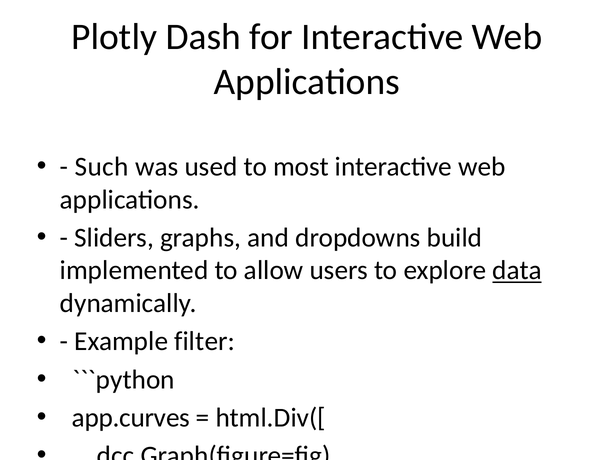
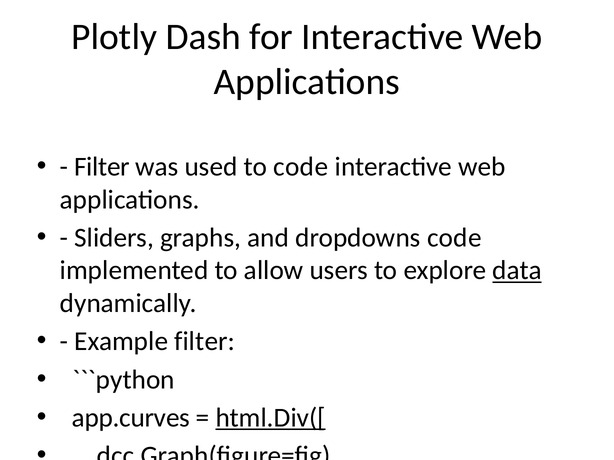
Such: Such -> Filter (102, 167)
to most: most -> code (301, 167)
dropdowns build: build -> code (454, 238)
html.Div([ underline: none -> present (271, 418)
